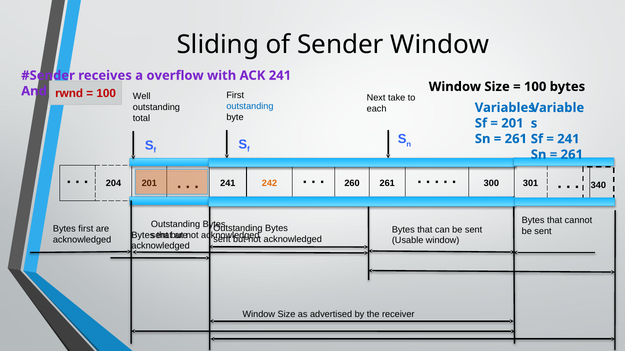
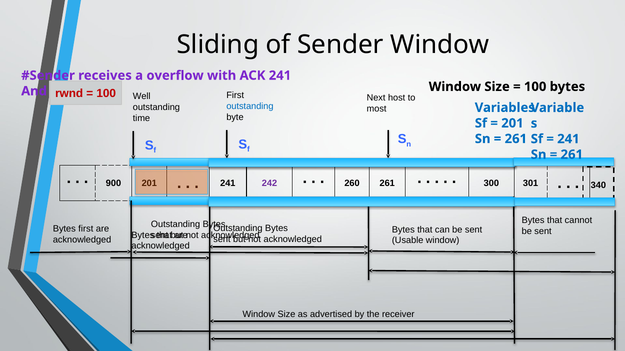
take: take -> host (397, 98)
each: each -> most (377, 109)
total: total -> time (141, 118)
204: 204 -> 900 (113, 183)
242 colour: orange -> purple (269, 183)
